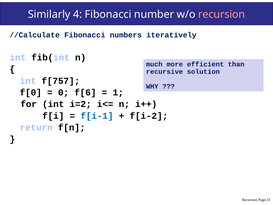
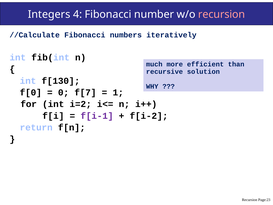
Similarly: Similarly -> Integers (49, 14)
f[757: f[757 -> f[130 (61, 81)
f[6: f[6 -> f[7 (85, 92)
f[i-1 colour: blue -> purple (97, 116)
